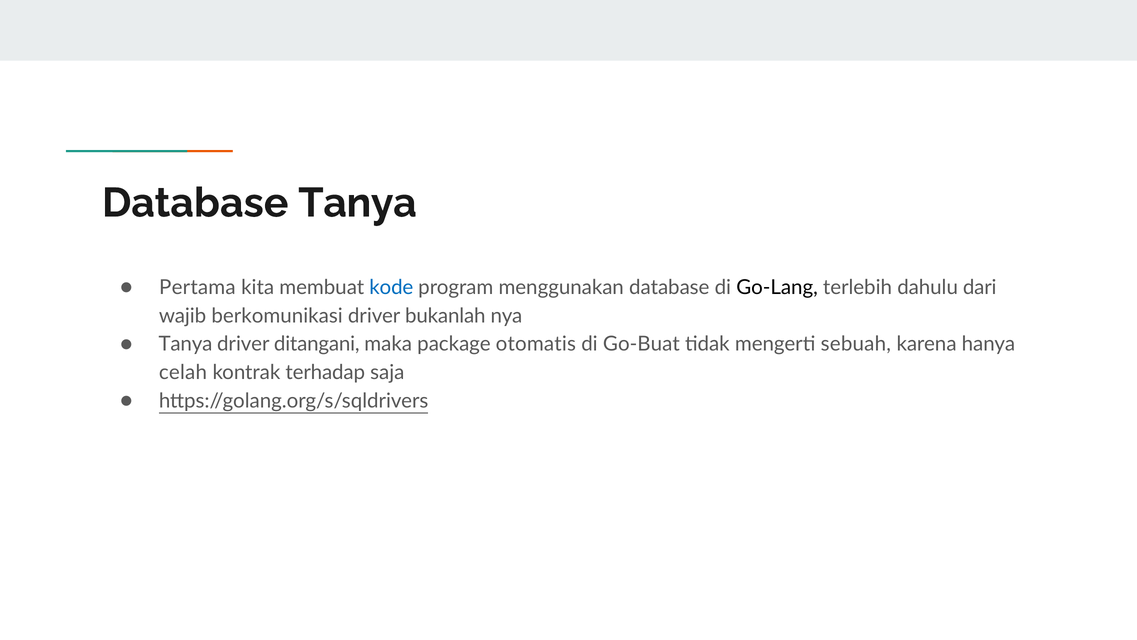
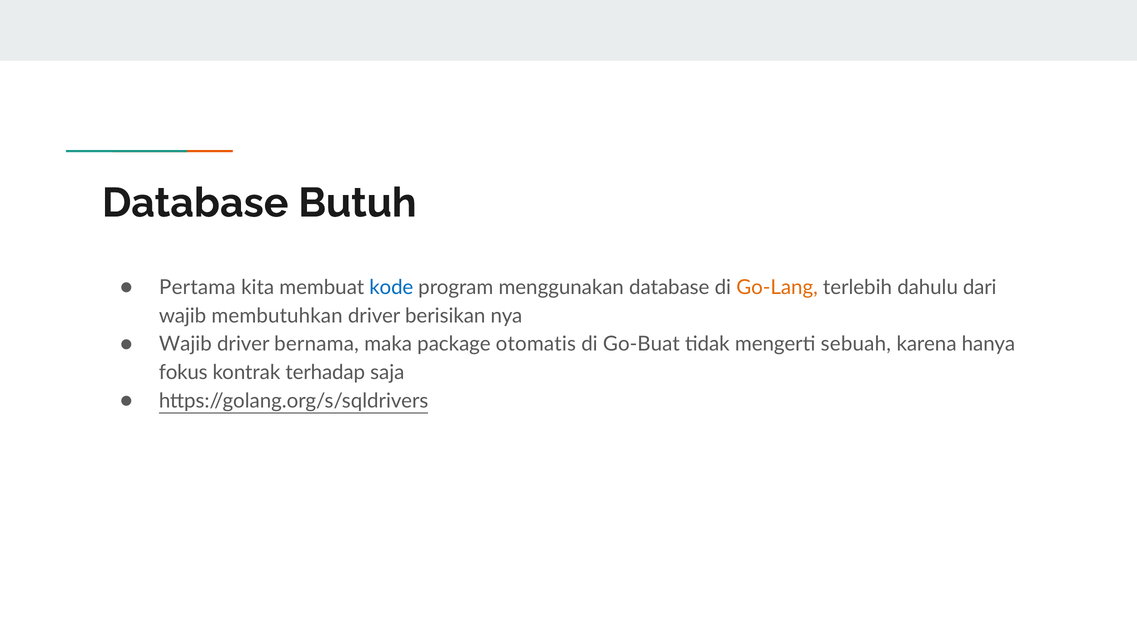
Database Tanya: Tanya -> Butuh (357, 203)
Go-Lang colour: black -> orange (777, 287)
berkomunikasi: berkomunikasi -> membutuhkan (277, 316)
bukanlah: bukanlah -> berisikan (445, 316)
Tanya: Tanya -> Wajib (185, 344)
ditangani: ditangani -> bernama (317, 344)
celah: celah -> fokus (183, 372)
